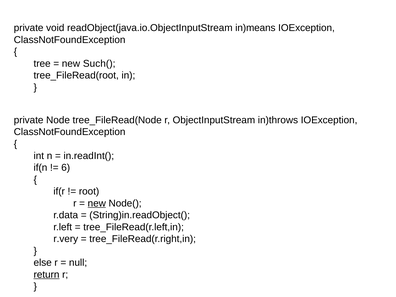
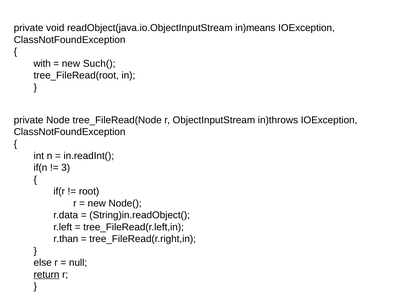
tree: tree -> with (42, 64)
6: 6 -> 3 (66, 168)
new underline: present -> none (97, 203)
r.very: r.very -> r.than (66, 239)
